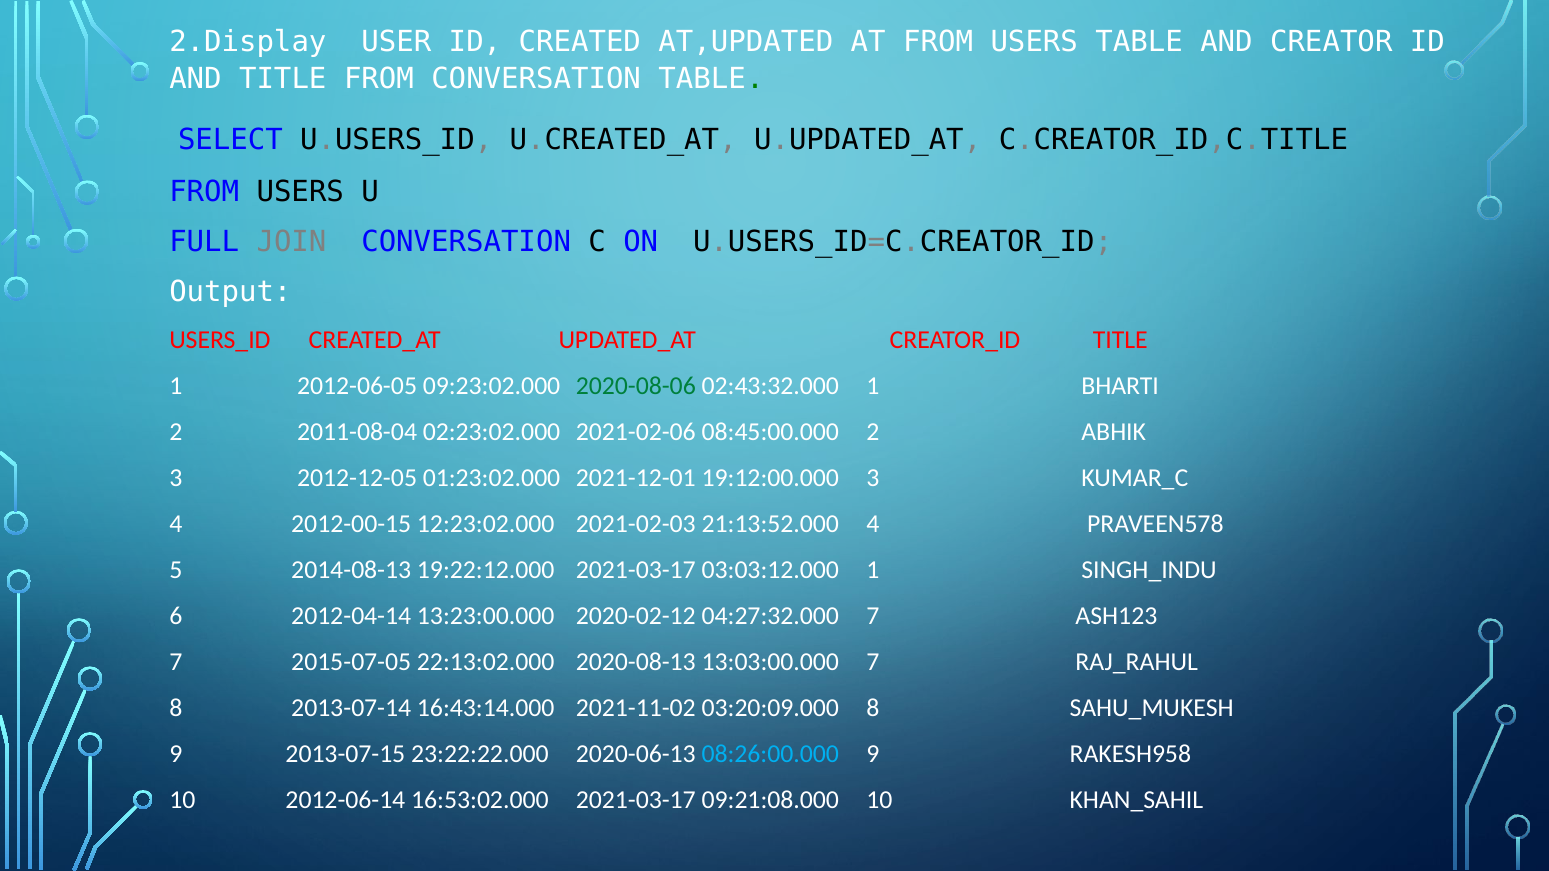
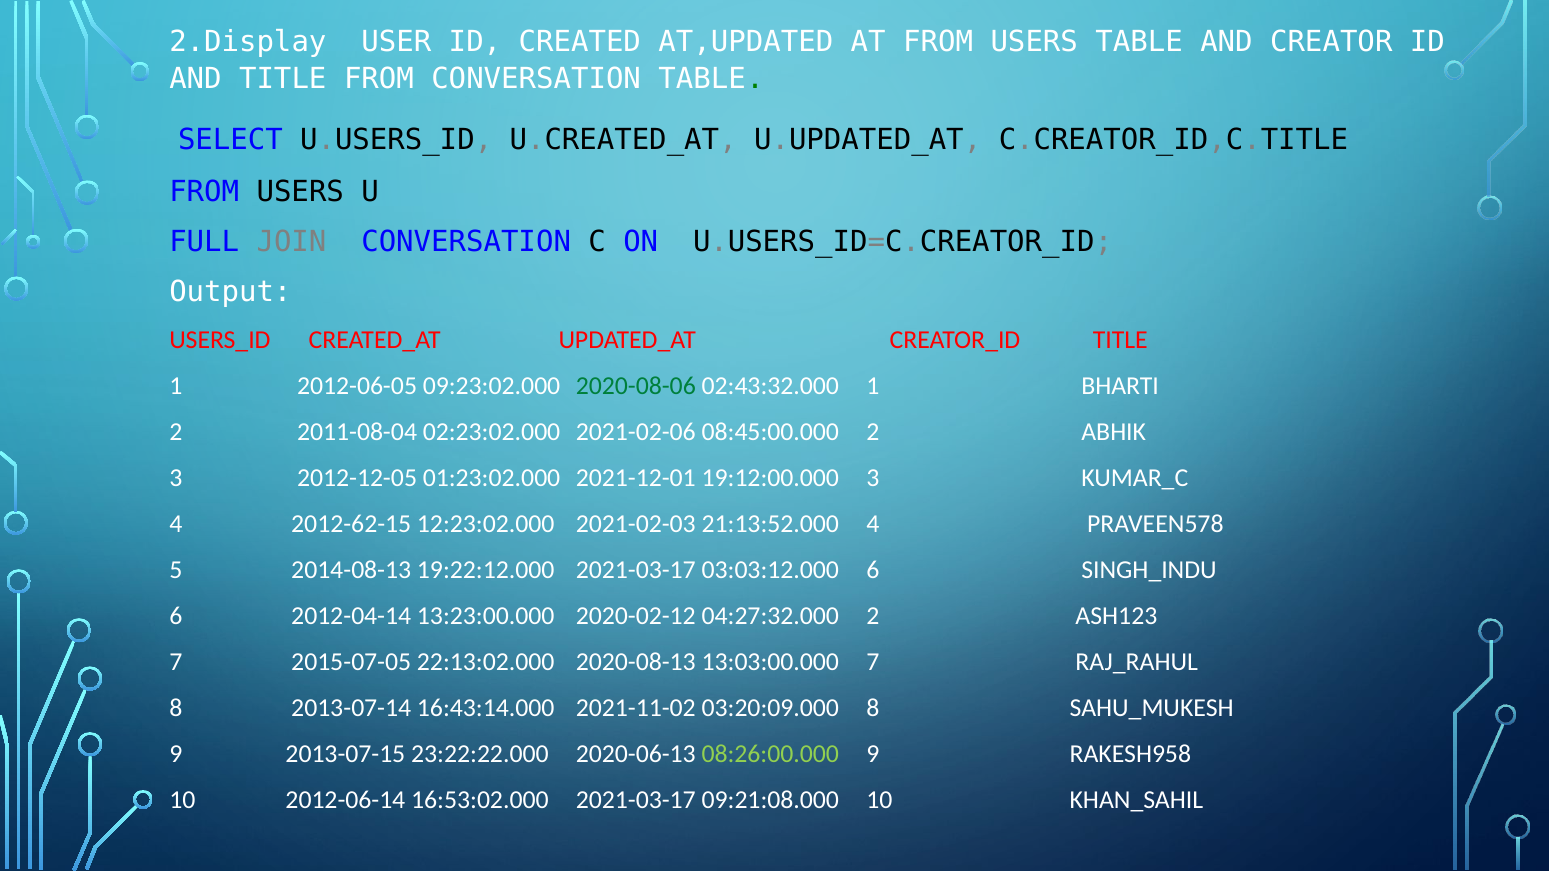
2012-00-15: 2012-00-15 -> 2012-62-15 (351, 524)
03:03:12.000 1: 1 -> 6 (873, 570)
04:27:32.000 7: 7 -> 2 (873, 616)
08:26:00.000 colour: light blue -> light green (770, 754)
